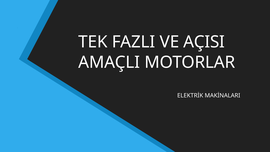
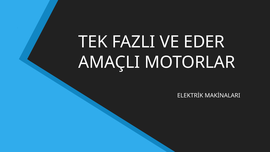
AÇISI: AÇISI -> EDER (204, 42)
